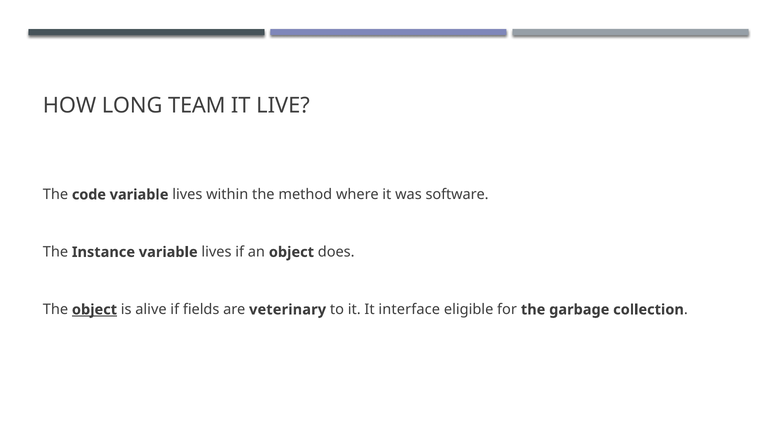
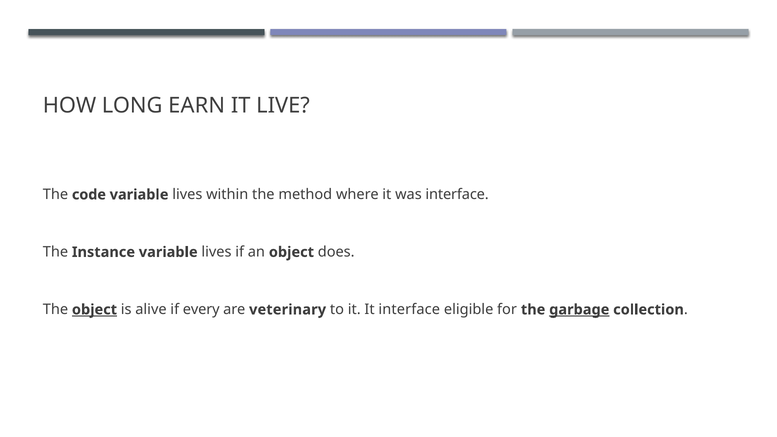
TEAM: TEAM -> EARN (197, 106)
was software: software -> interface (457, 195)
fields: fields -> every (201, 310)
garbage underline: none -> present (579, 310)
